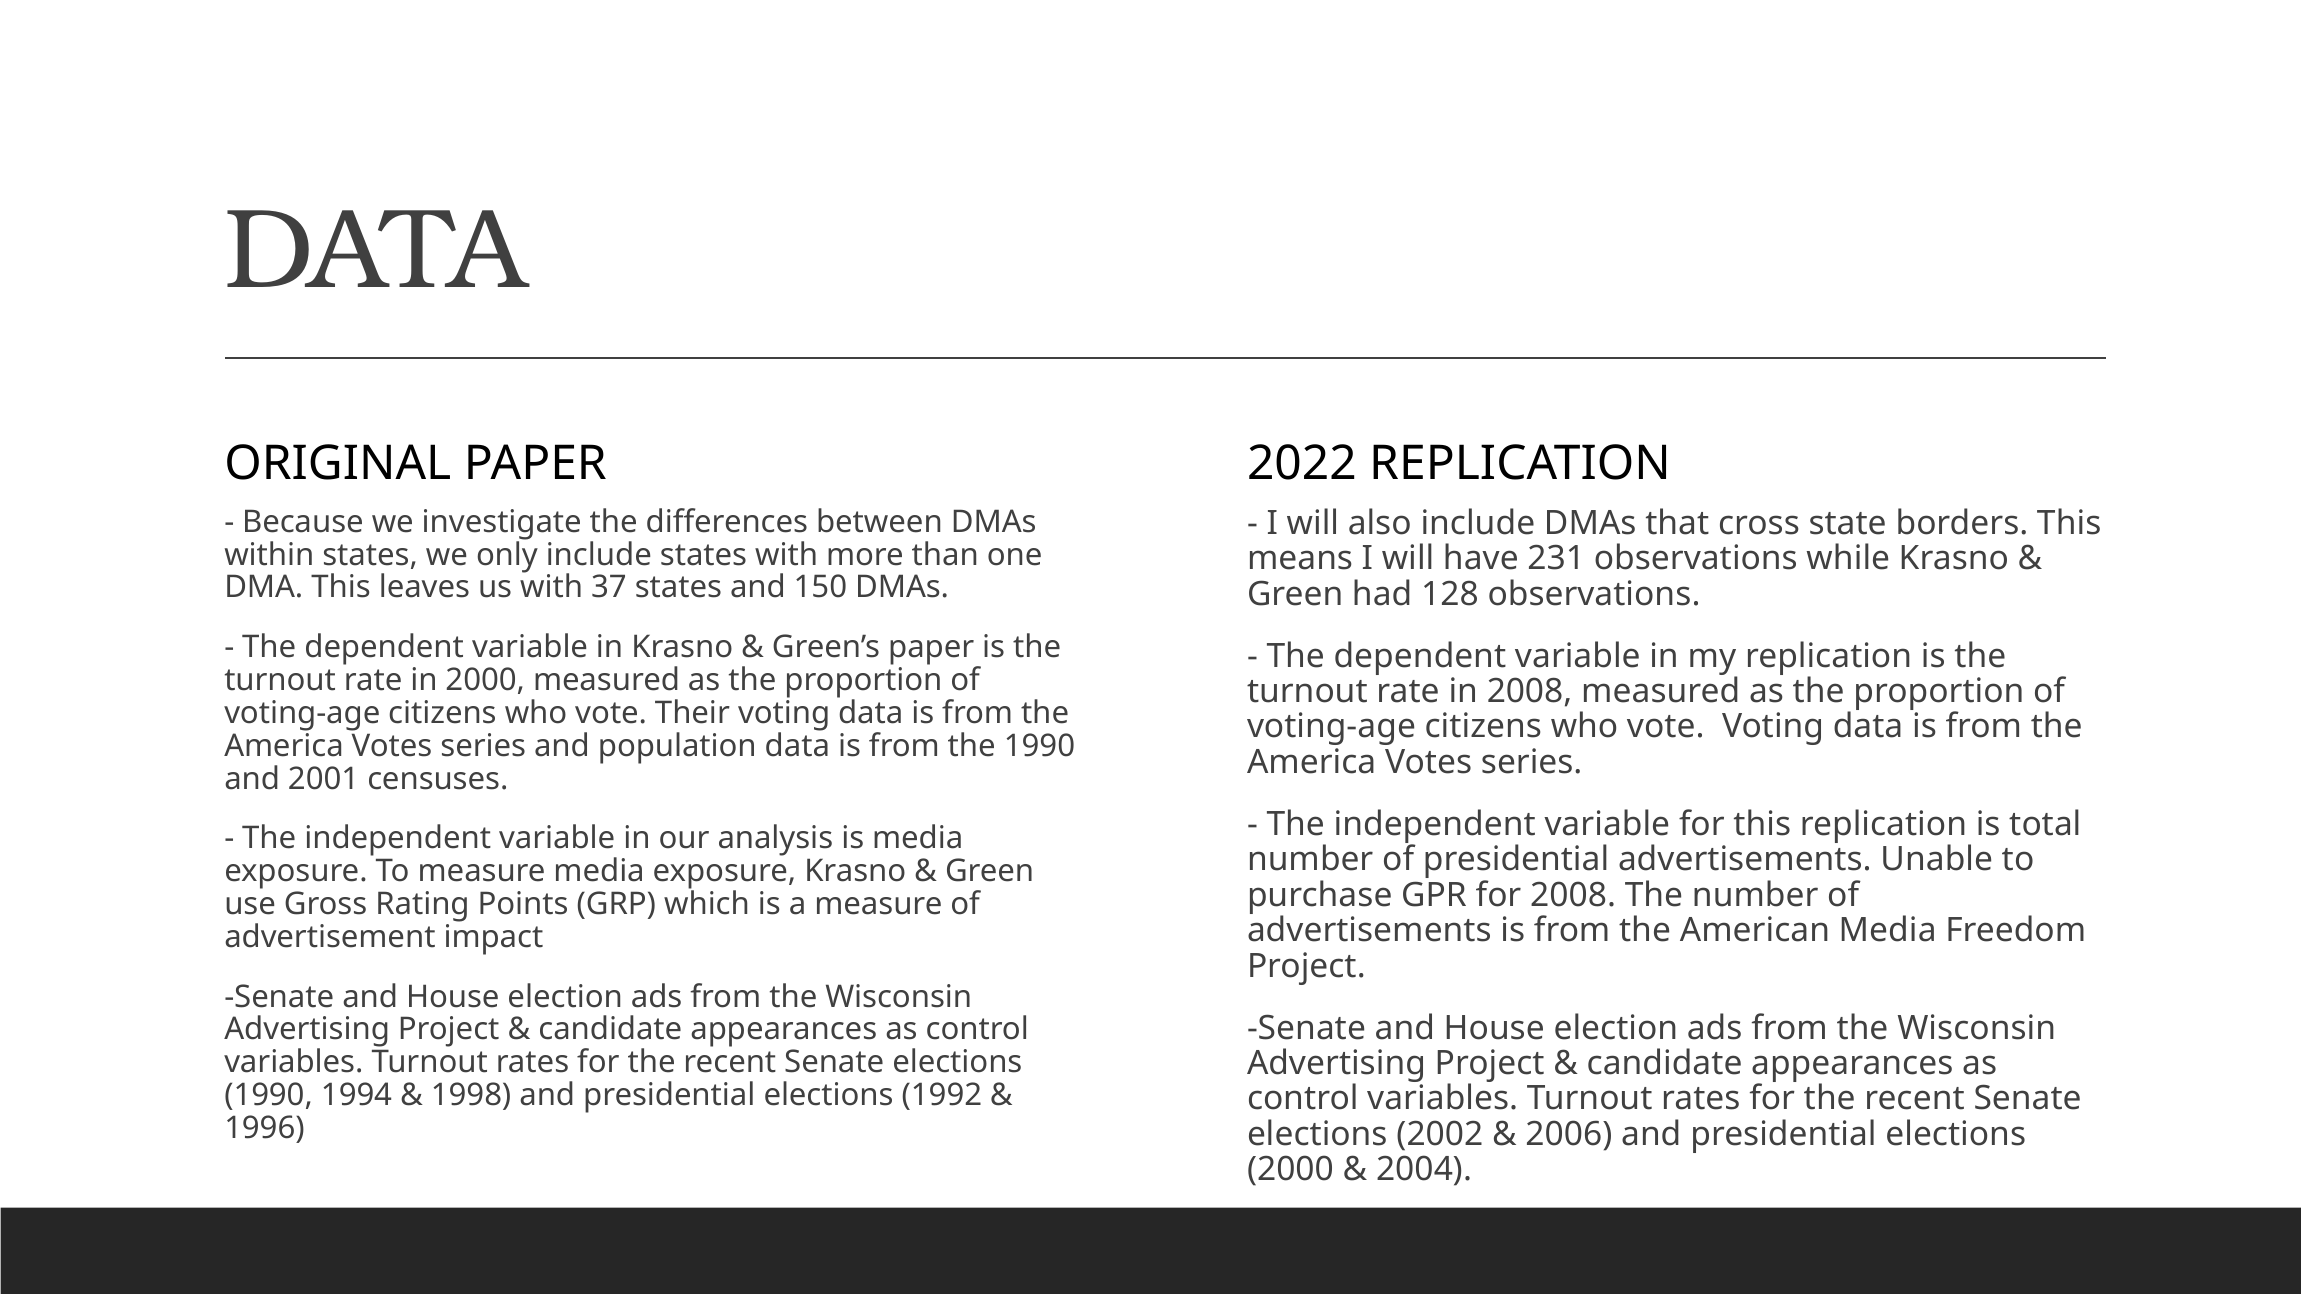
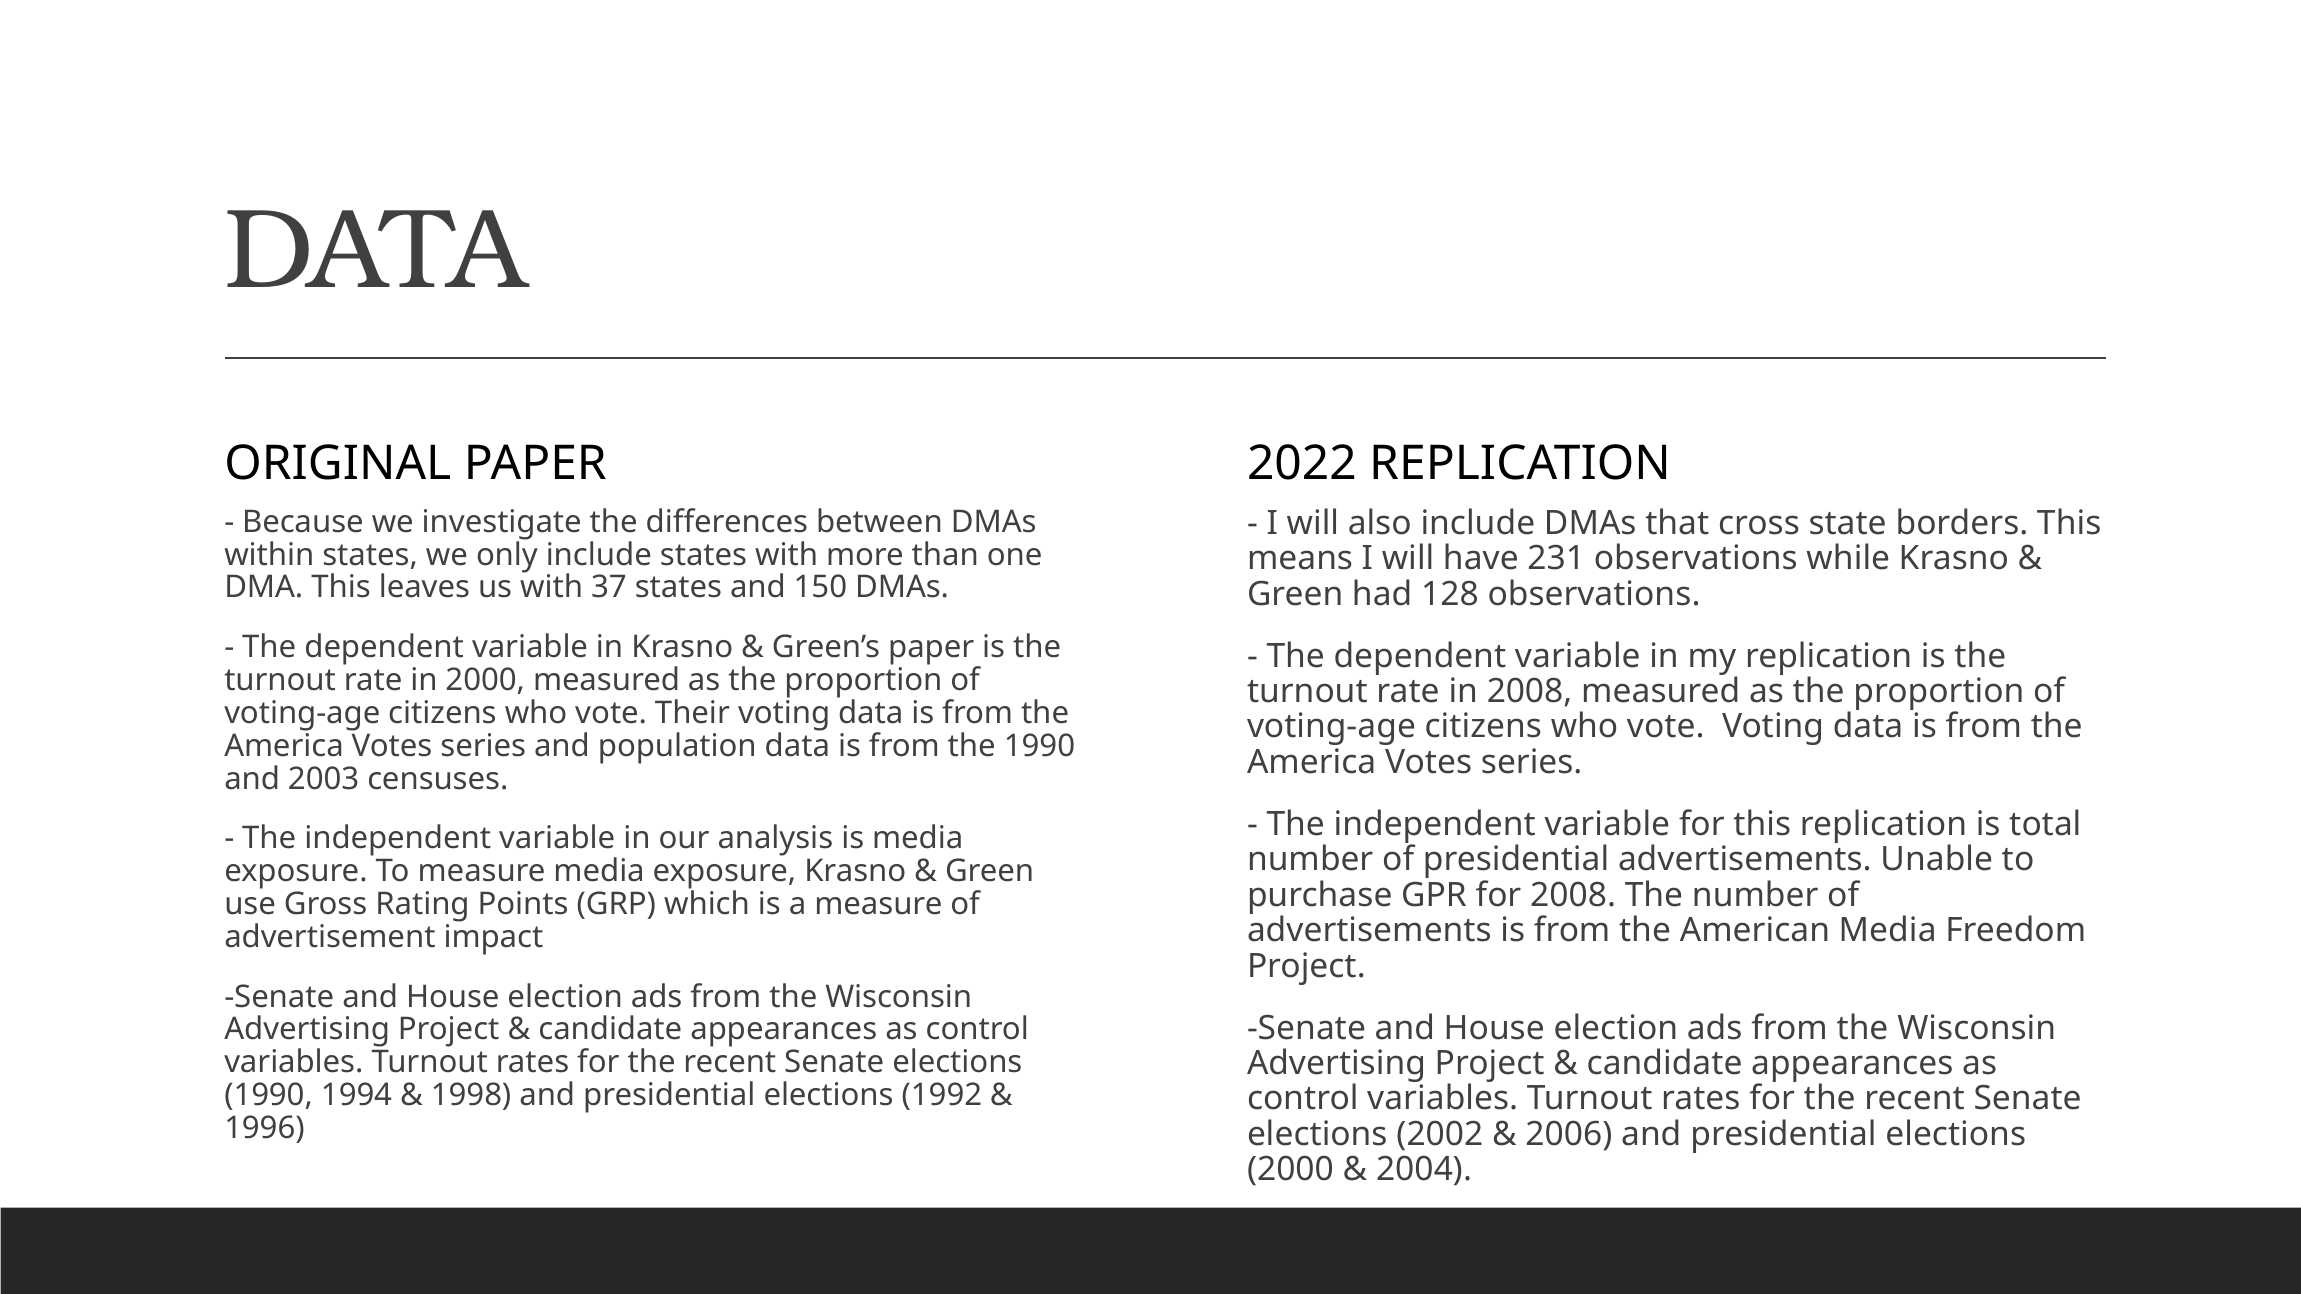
2001: 2001 -> 2003 (324, 779)
